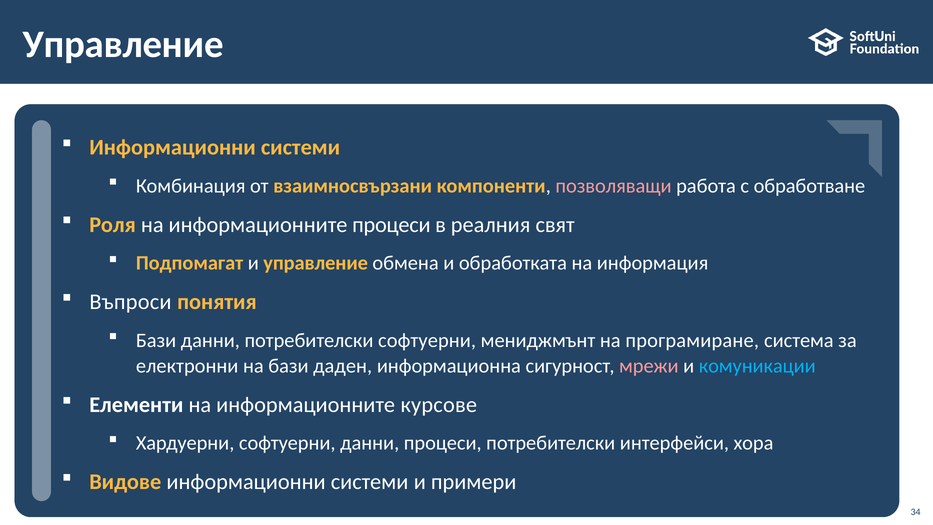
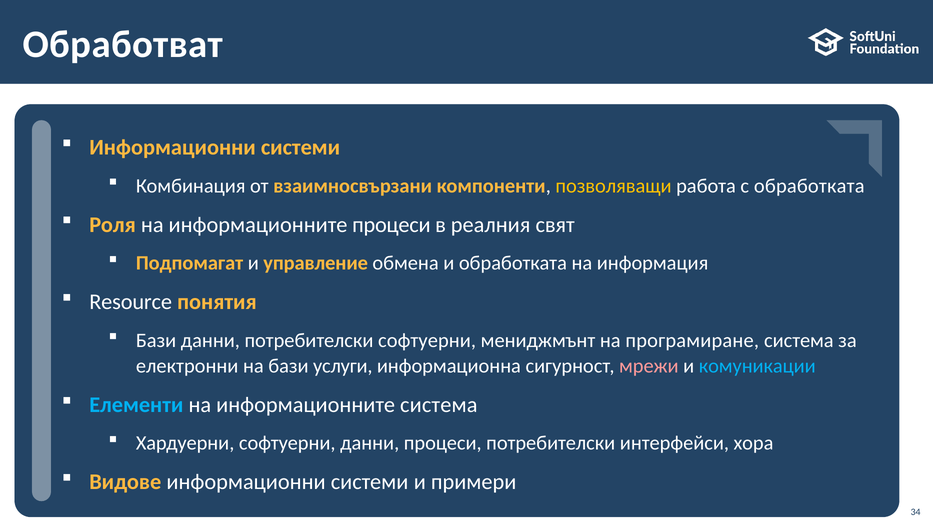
Управление: Управление -> Обработват (123, 44)
позволяващи colour: pink -> yellow (614, 186)
с обработване: обработване -> обработката (809, 186)
Въпроси: Въпроси -> Resource (131, 302)
даден: даден -> услуги (343, 366)
Елементи colour: white -> light blue (136, 405)
информационните курсове: курсове -> система (439, 405)
